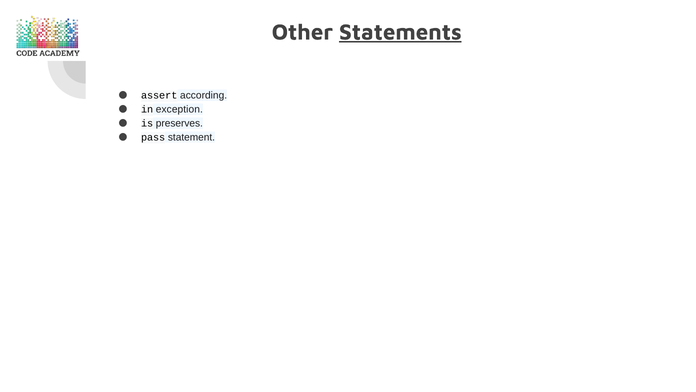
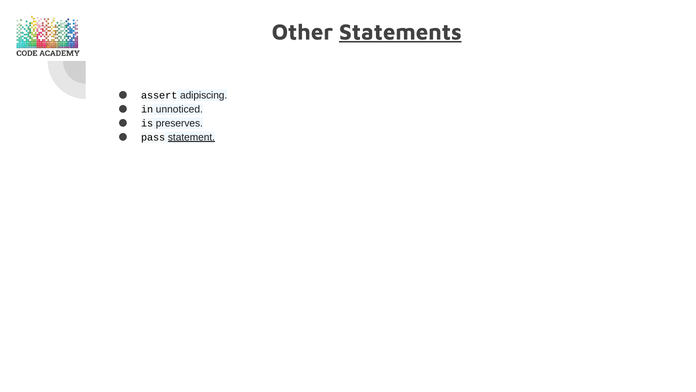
according: according -> adipiscing (204, 95)
exception: exception -> unnoticed (179, 109)
statement underline: none -> present (191, 137)
